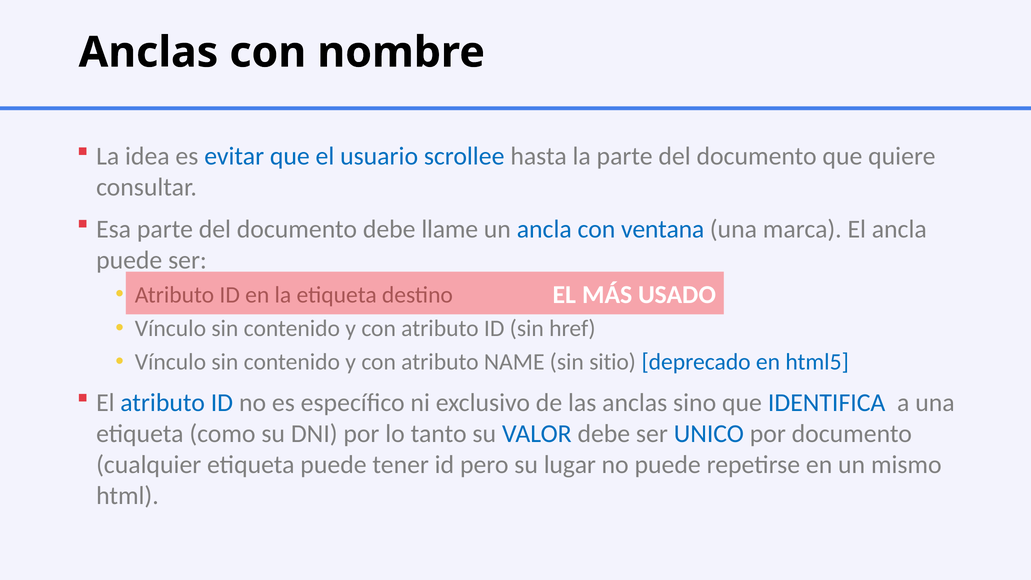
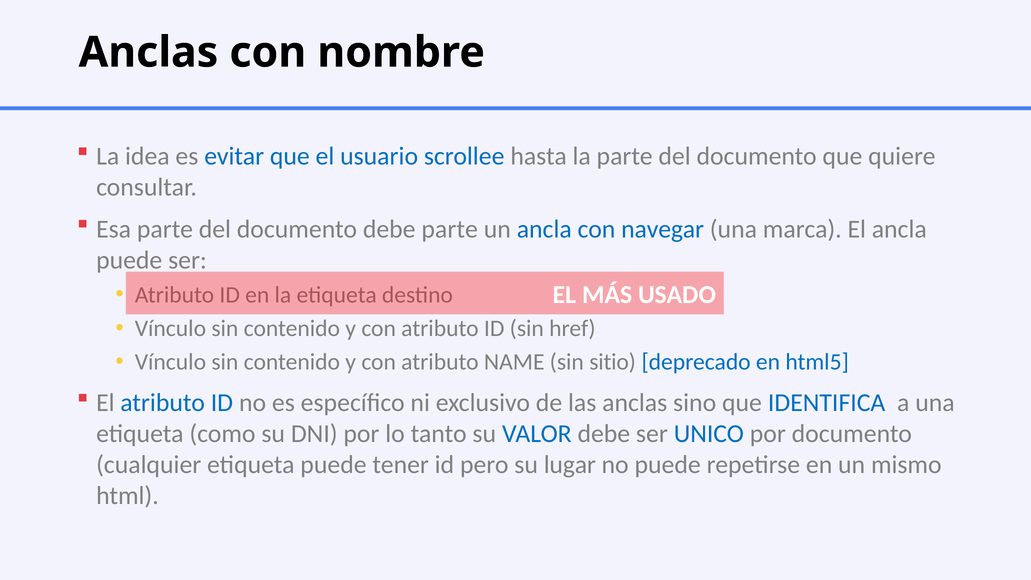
debe llame: llame -> parte (450, 229)
ventana: ventana -> navegar (663, 229)
